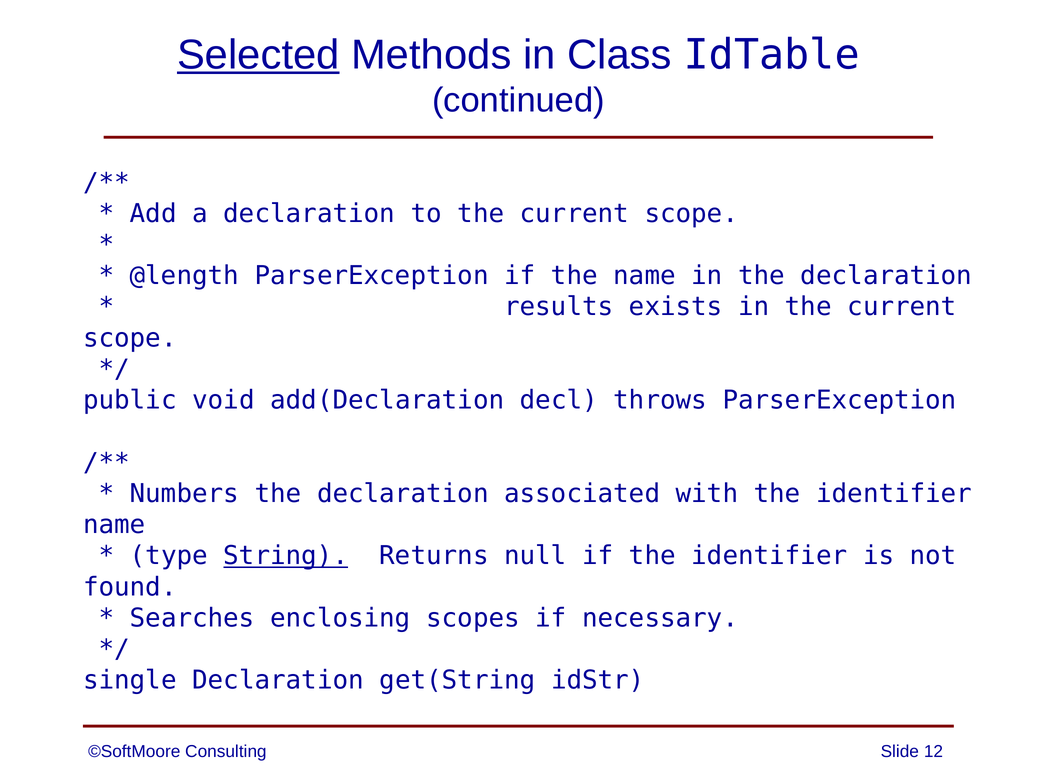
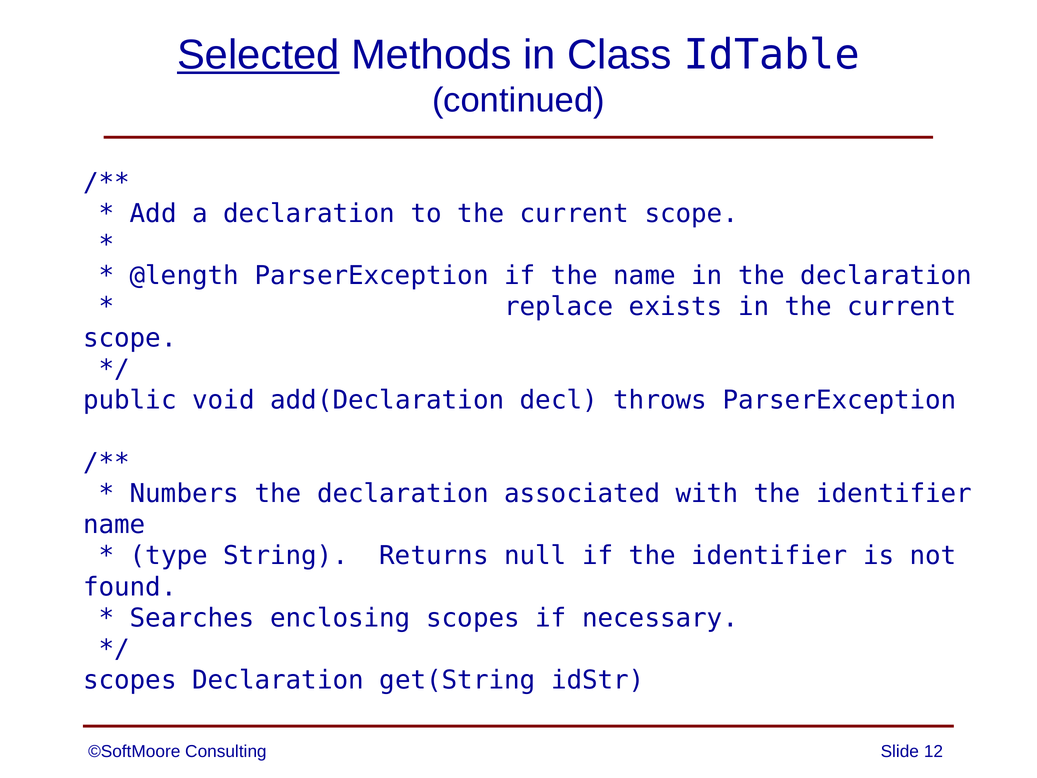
results: results -> replace (559, 307)
String underline: present -> none (286, 556)
single: single -> scopes (130, 680)
